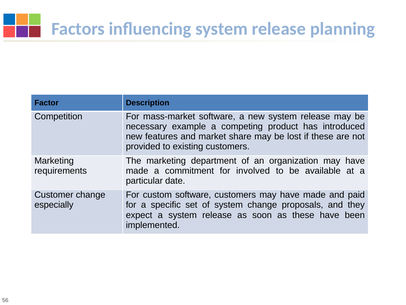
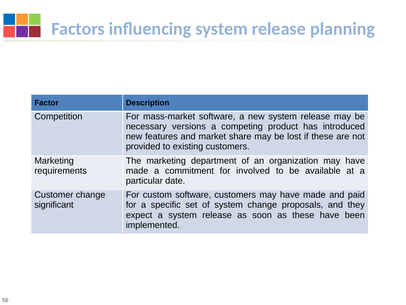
example: example -> versions (189, 126)
especially: especially -> significant (54, 205)
